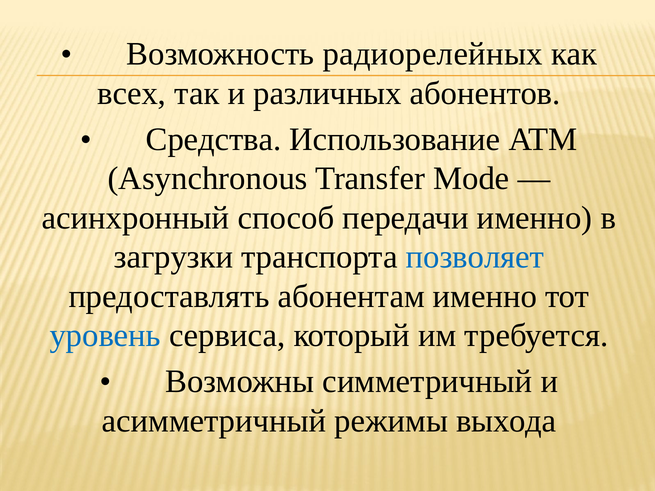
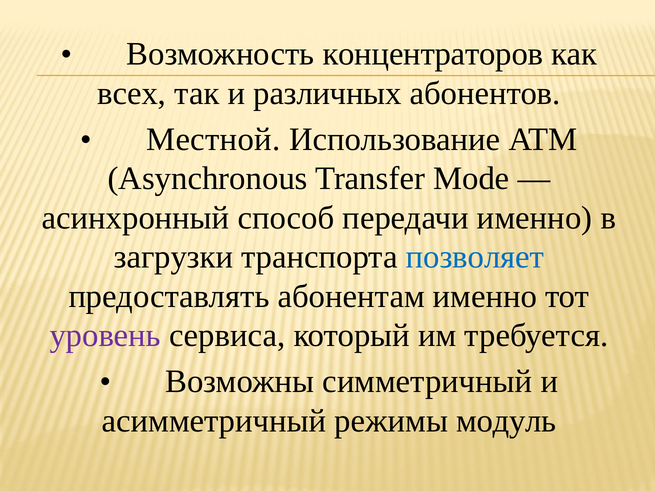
радиорелейных: радиорелейных -> концентраторов (433, 54)
Средства: Средства -> Местной (213, 139)
уровень colour: blue -> purple (105, 336)
выхода: выхода -> модуль (506, 421)
